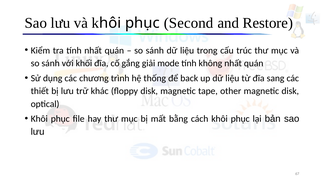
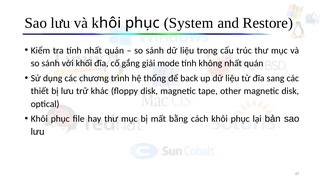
Second: Second -> System (189, 23)
